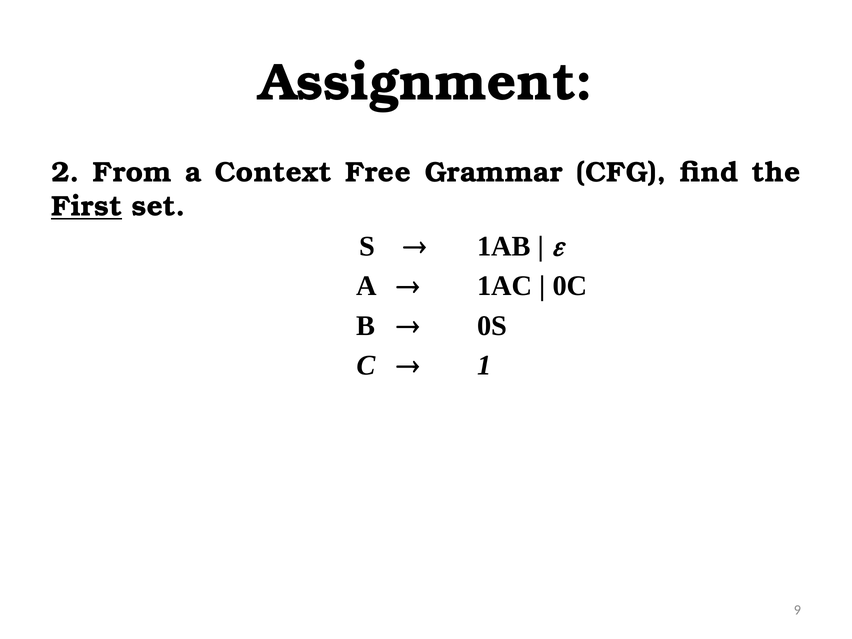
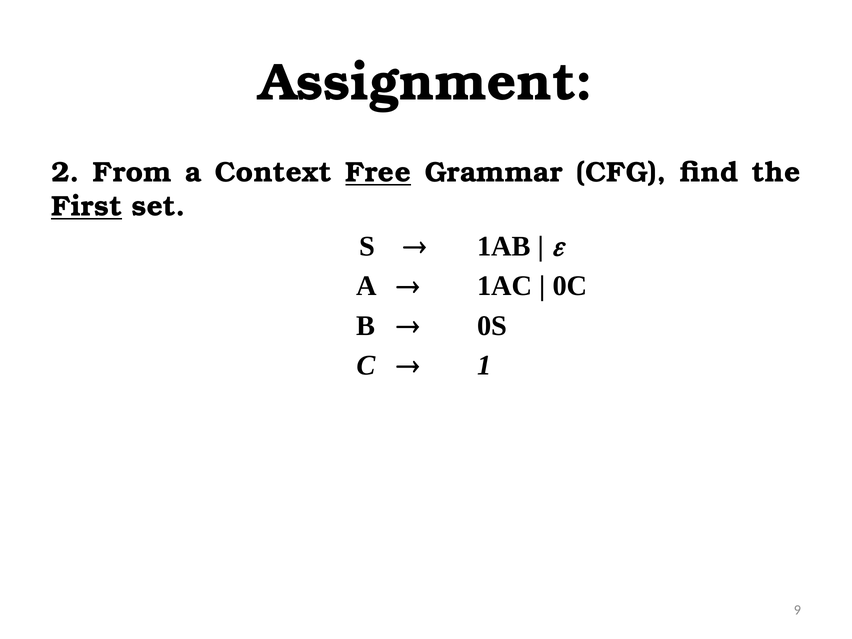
Free underline: none -> present (378, 172)
